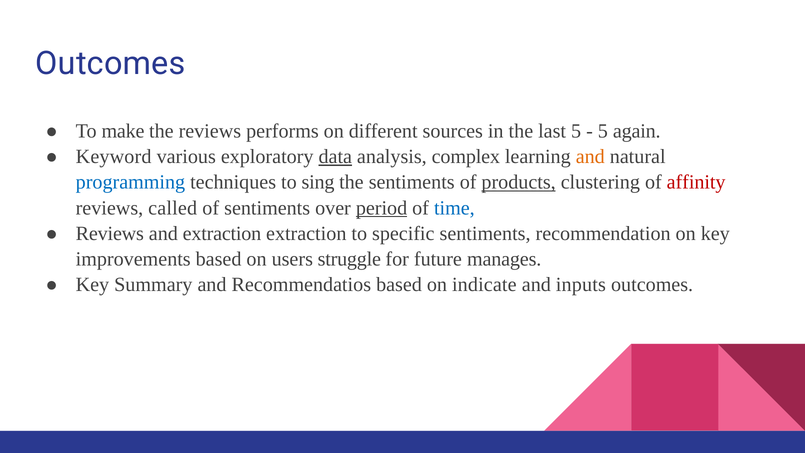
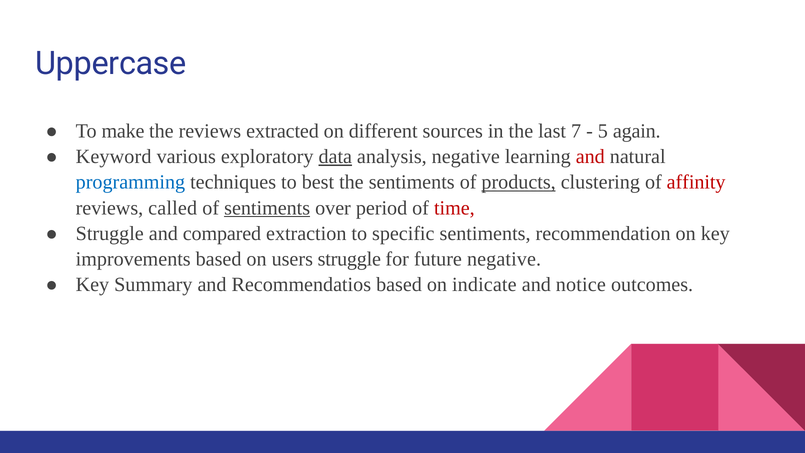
Outcomes: Outcomes -> Uppercase (111, 64)
performs: performs -> extracted (283, 131)
last 5: 5 -> 7 (576, 131)
analysis complex: complex -> negative (466, 157)
and colour: orange -> red (590, 157)
sing: sing -> best (318, 182)
sentiments underline: none -> present (267, 208)
period underline: present -> none (382, 208)
time colour: blue -> red (454, 208)
Reviews: Reviews -> Struggle (110, 233)
and extraction: extraction -> compared (222, 233)
future manages: manages -> negative (504, 259)
inputs: inputs -> notice (581, 285)
